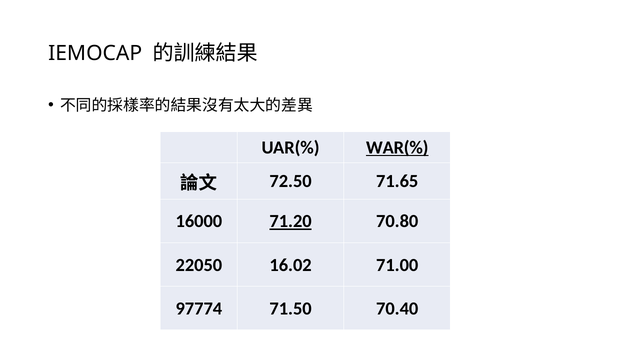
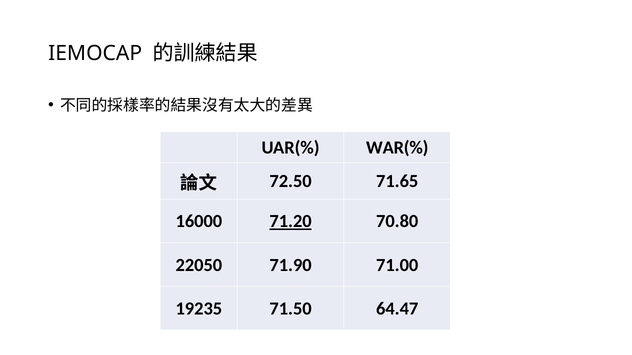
WAR(% underline: present -> none (397, 148)
16.02: 16.02 -> 71.90 (291, 265)
97774: 97774 -> 19235 (199, 309)
70.40: 70.40 -> 64.47 (397, 309)
